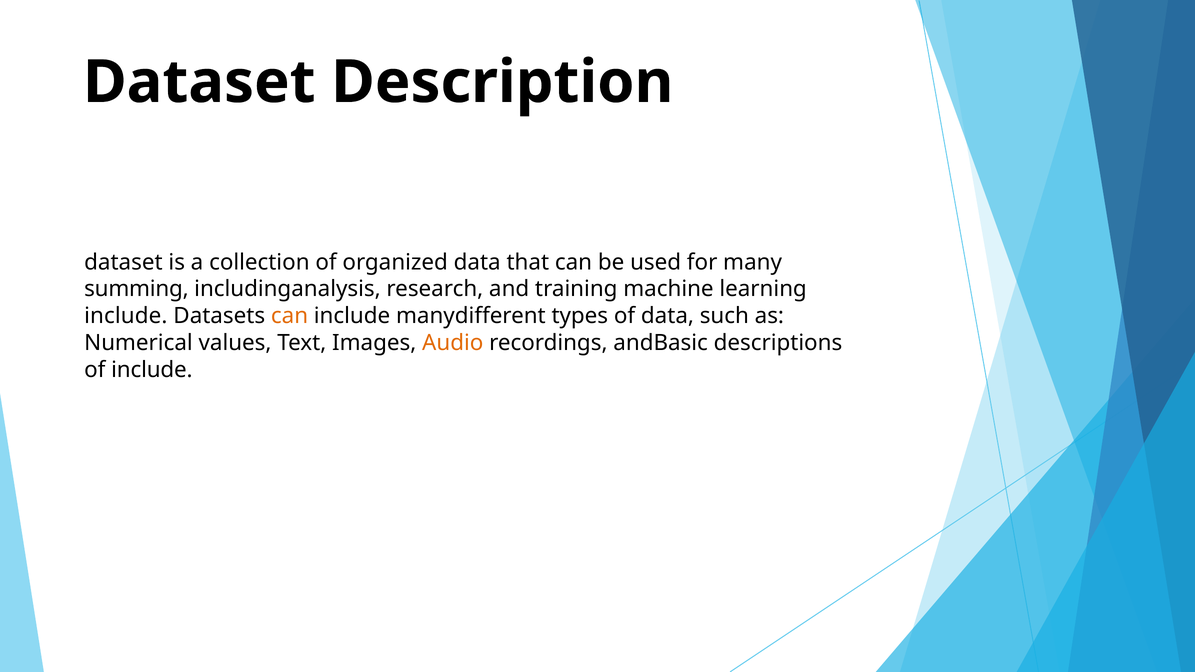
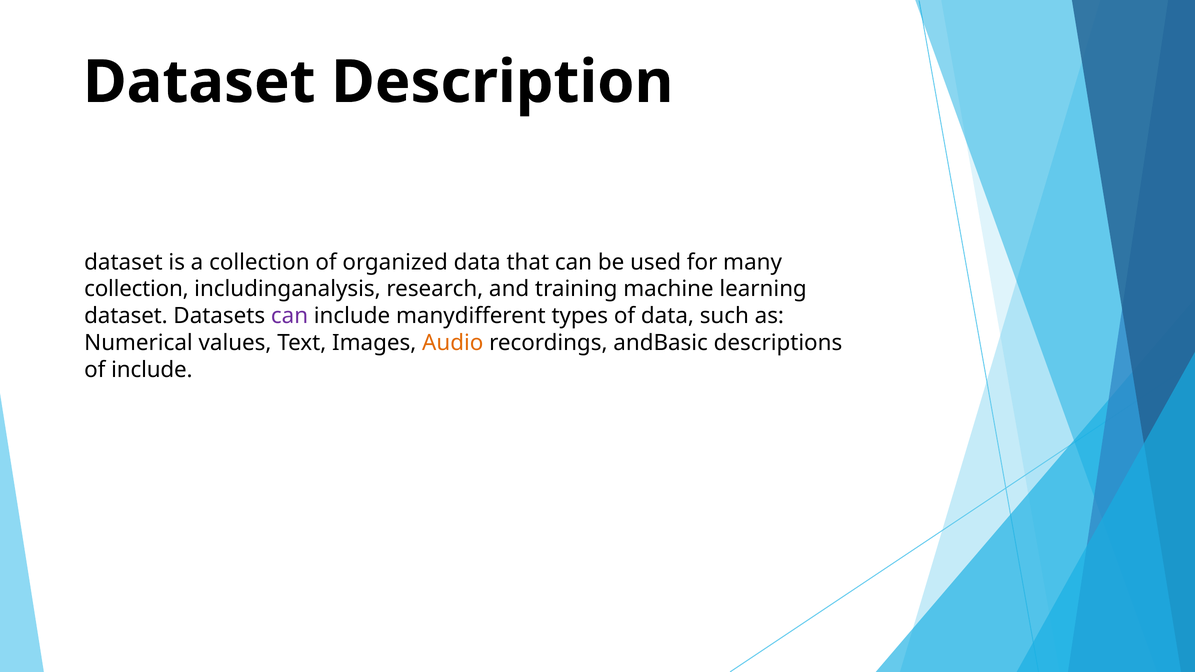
summing: summing -> collection (136, 289)
include: include -> dataset (126, 316)
can colour: orange -> purple (290, 316)
